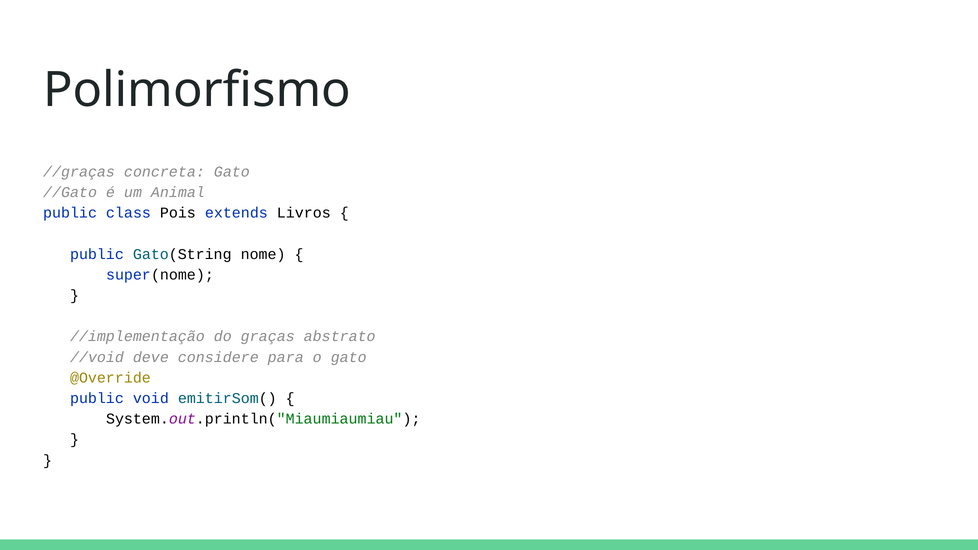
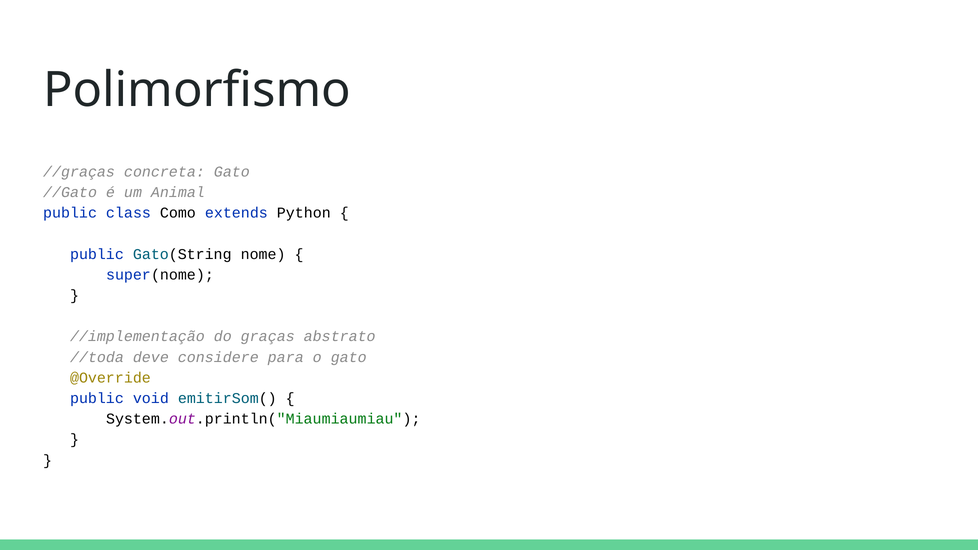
Pois: Pois -> Como (178, 213)
Livros: Livros -> Python (304, 213)
//void: //void -> //toda (97, 357)
